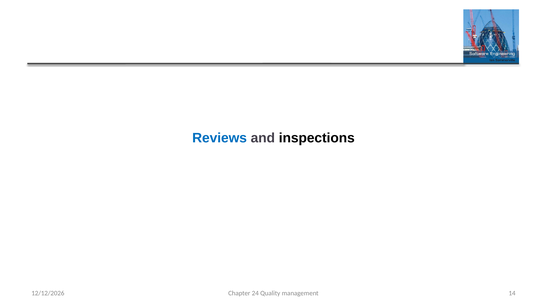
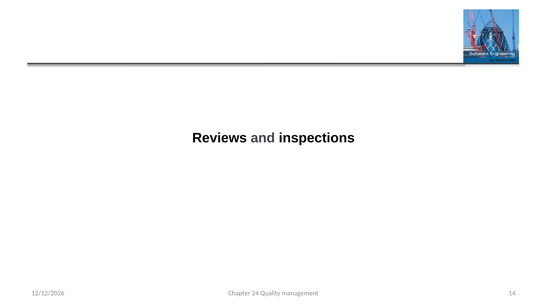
Reviews colour: blue -> black (220, 138)
